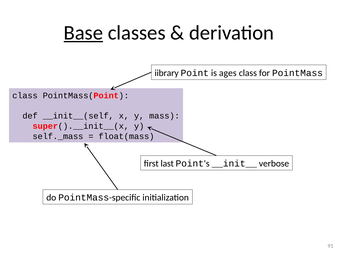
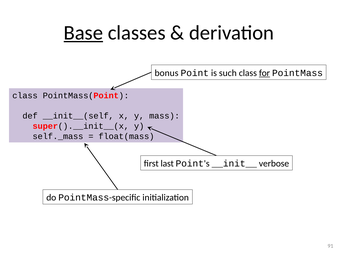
iibrary: iibrary -> bonus (167, 73)
ages: ages -> such (228, 73)
for underline: none -> present (264, 73)
